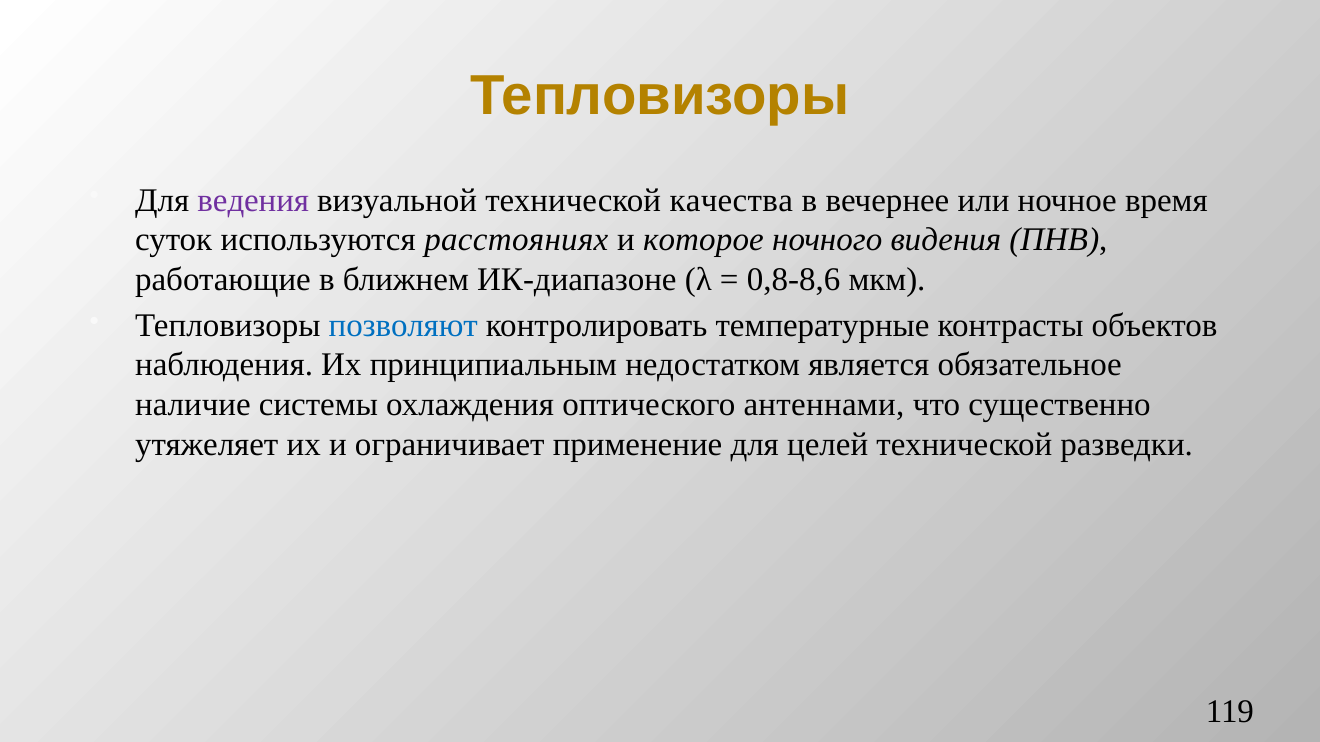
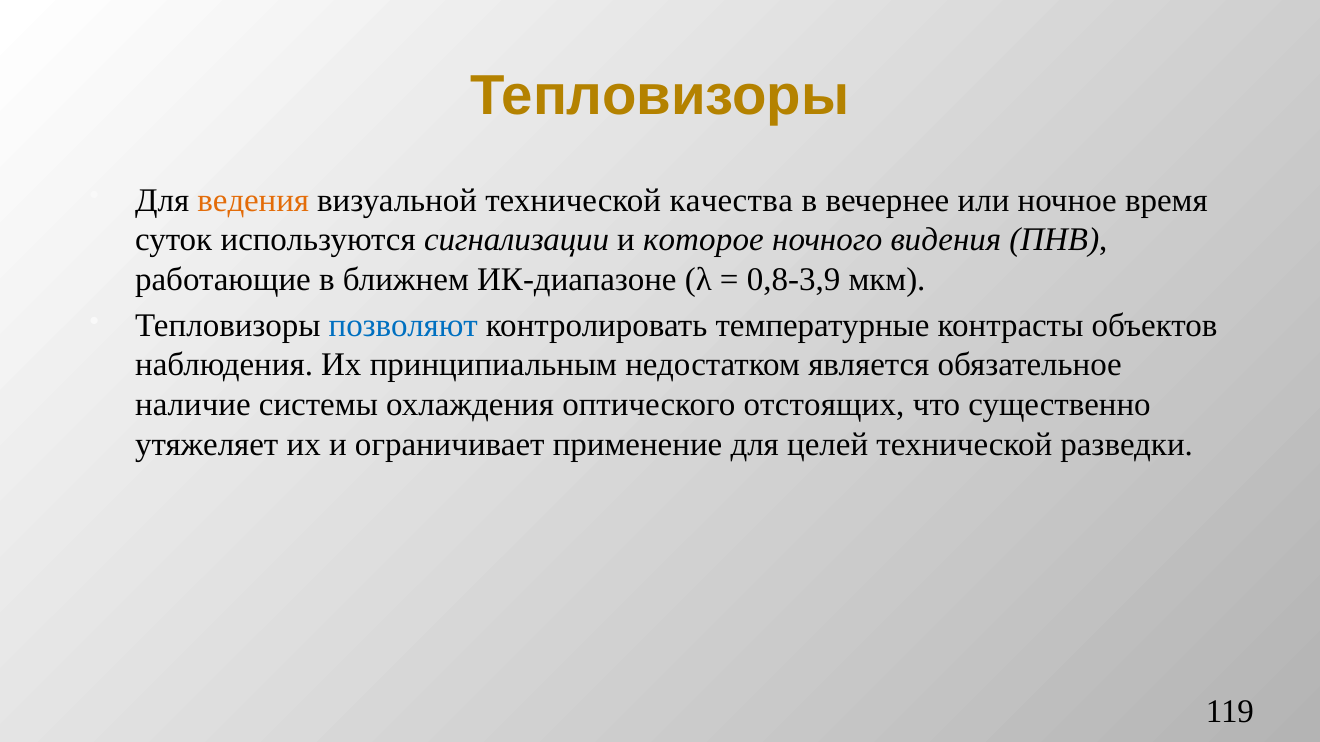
ведения colour: purple -> orange (253, 200)
расстояниях: расстояниях -> сигнализации (517, 240)
0,8-8,6: 0,8-8,6 -> 0,8-3,9 (794, 280)
антеннами: антеннами -> отстоящих (824, 405)
